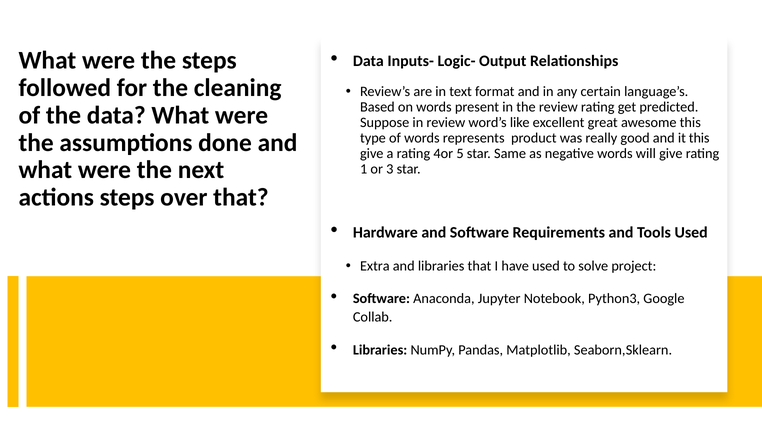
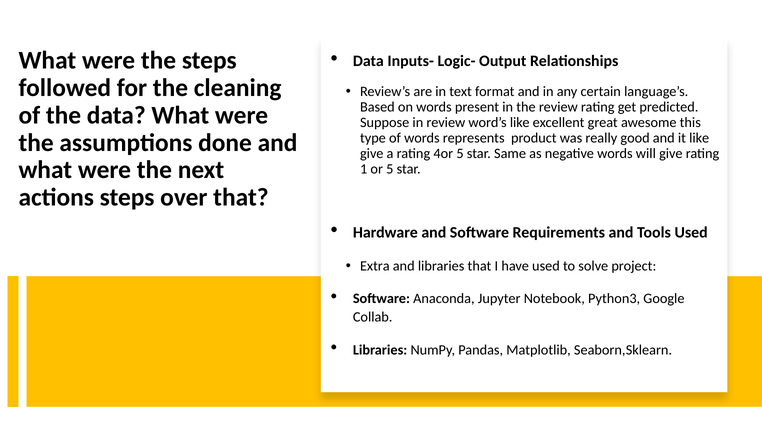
it this: this -> like (699, 138)
or 3: 3 -> 5 (390, 169)
